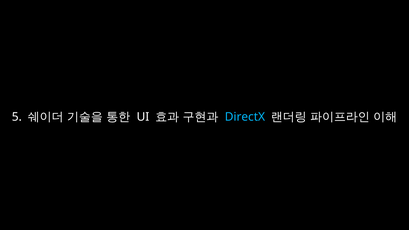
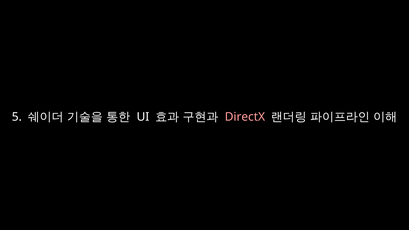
DirectX colour: light blue -> pink (245, 117)
